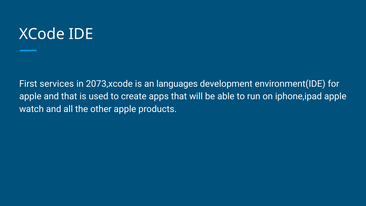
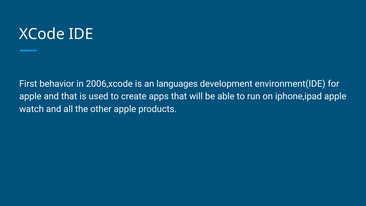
services: services -> behavior (57, 84)
2073,xcode: 2073,xcode -> 2006,xcode (109, 84)
